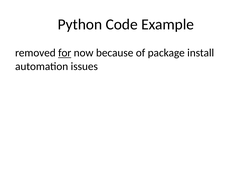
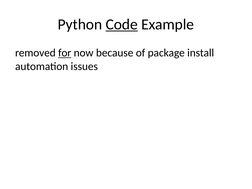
Code underline: none -> present (122, 24)
